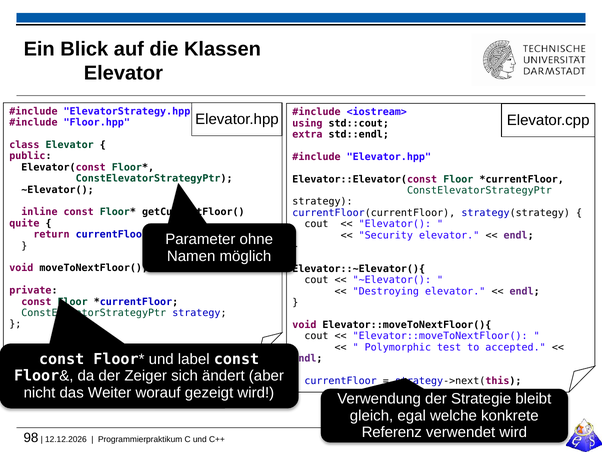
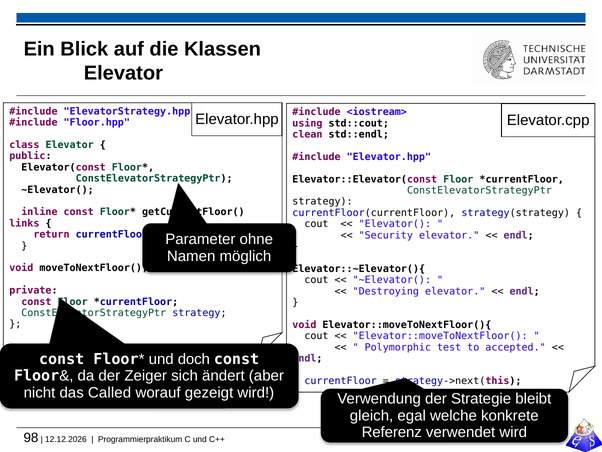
extra: extra -> clean (307, 134)
quite: quite -> links (24, 223)
label: label -> doch (194, 359)
Weiter: Weiter -> Called (110, 392)
